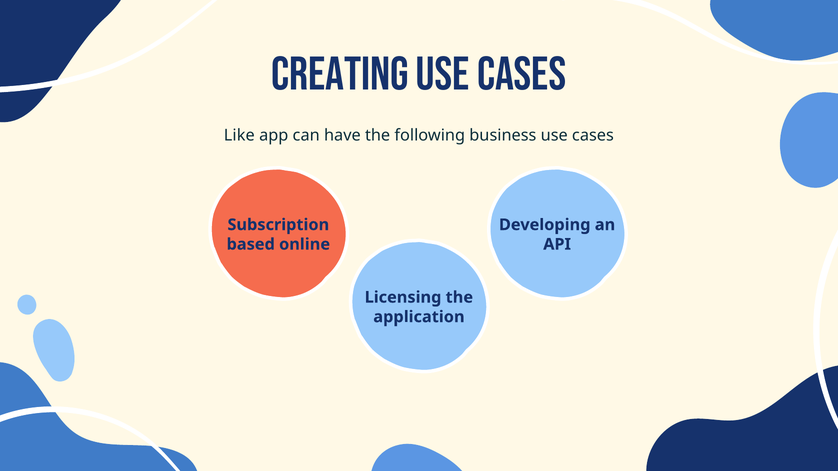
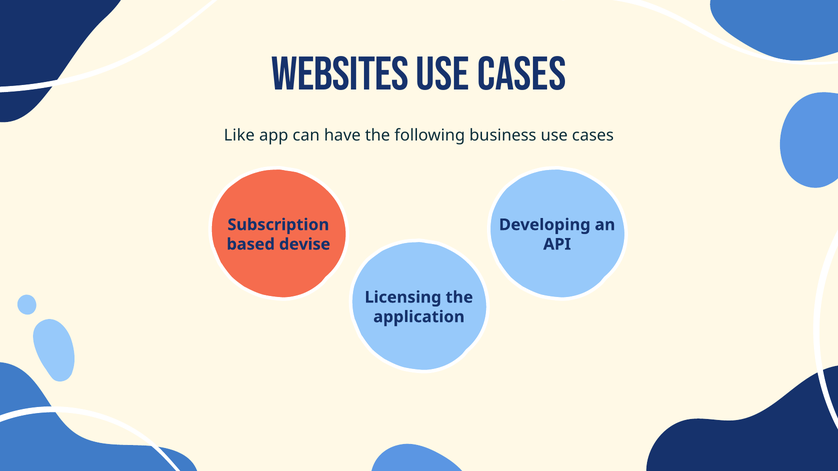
Creating: Creating -> Websites (340, 74)
online: online -> devise (305, 245)
